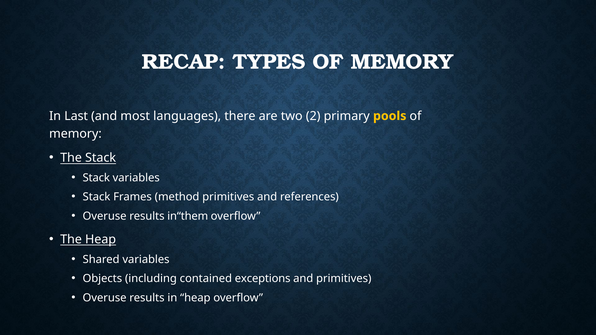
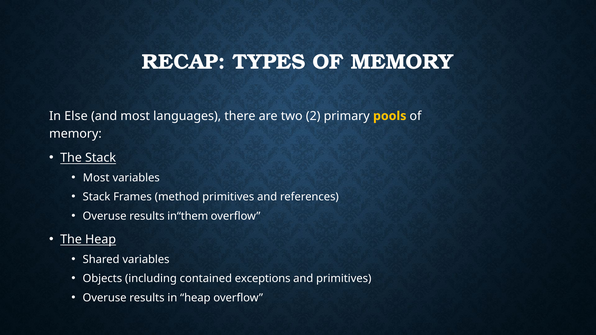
Last: Last -> Else (76, 116)
Stack: Stack -> Most (96, 178)
